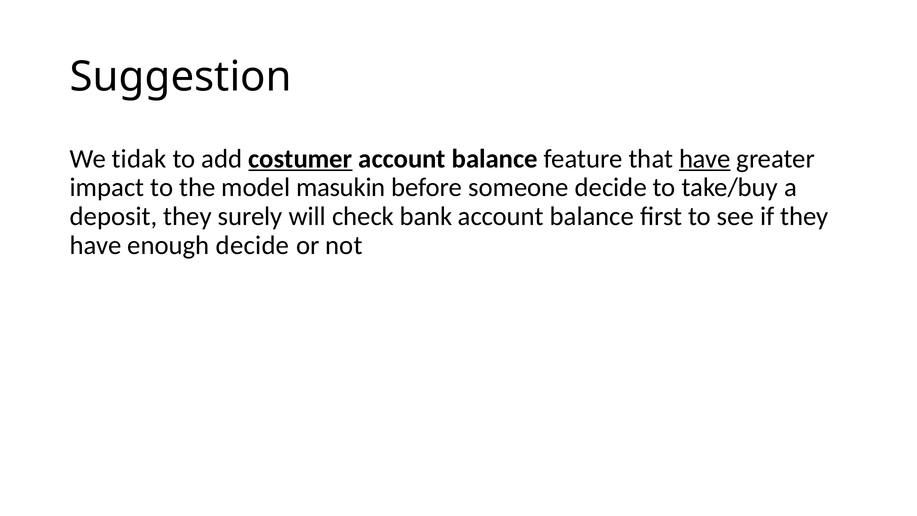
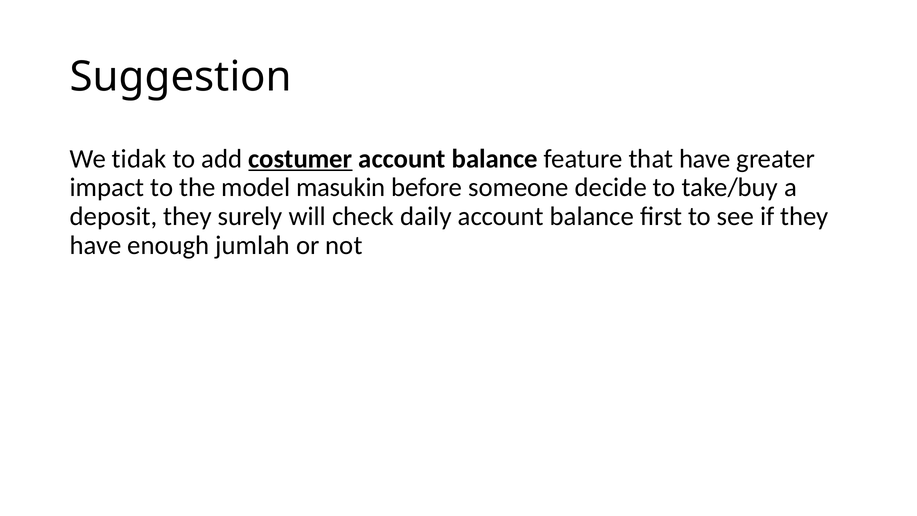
have underline: present -> none (705, 159)
bank: bank -> daily (426, 216)
enough decide: decide -> jumlah (253, 245)
